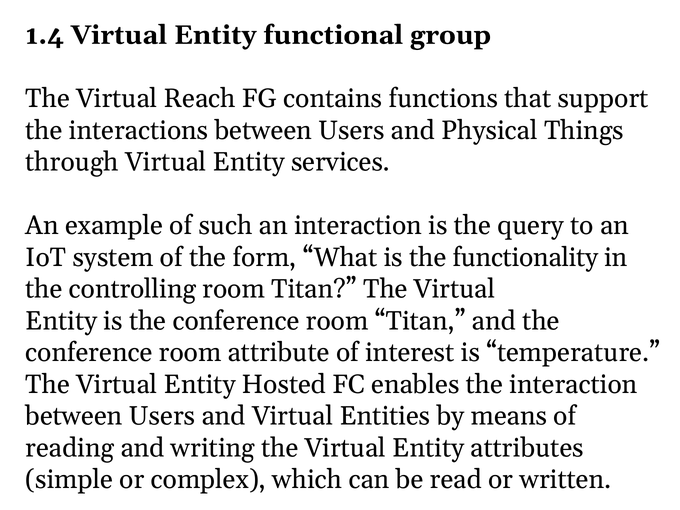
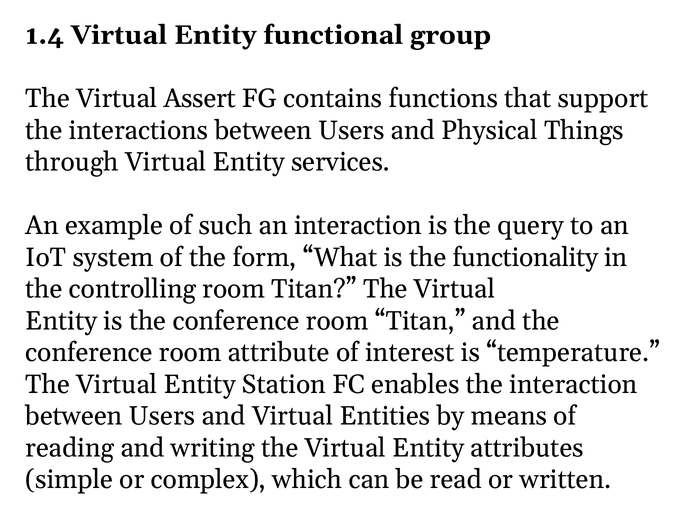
Reach: Reach -> Assert (200, 99)
Hosted: Hosted -> Station (284, 384)
